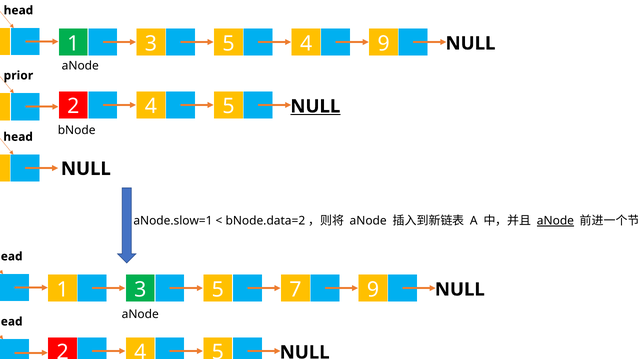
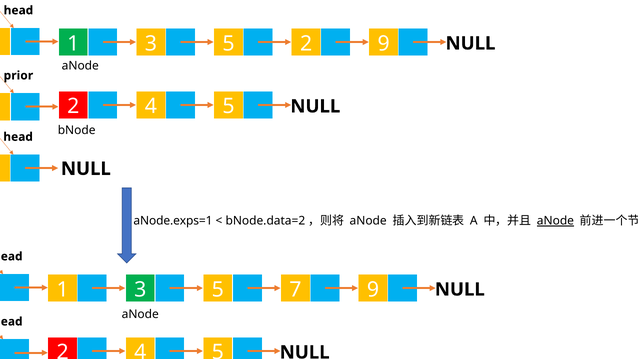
5 4: 4 -> 2 (306, 43)
NULL underline: present -> none (315, 106)
aNode.slow=1: aNode.slow=1 -> aNode.exps=1 (173, 221)
